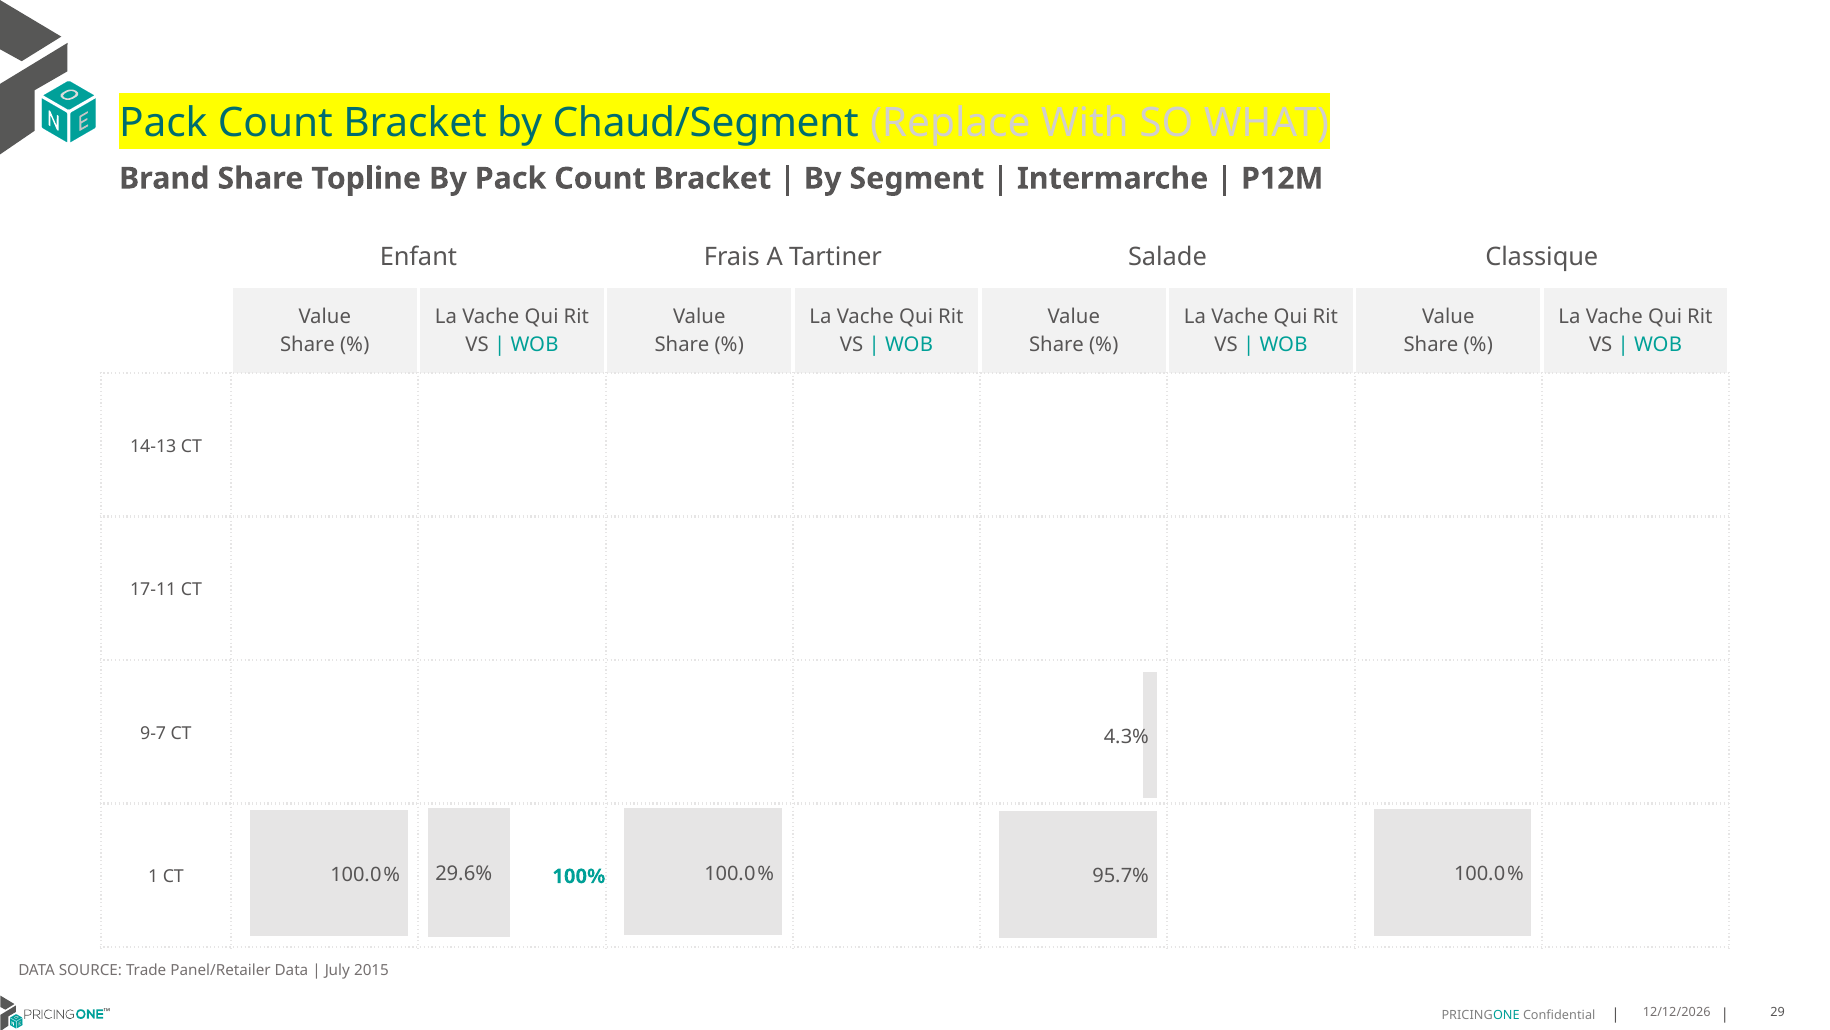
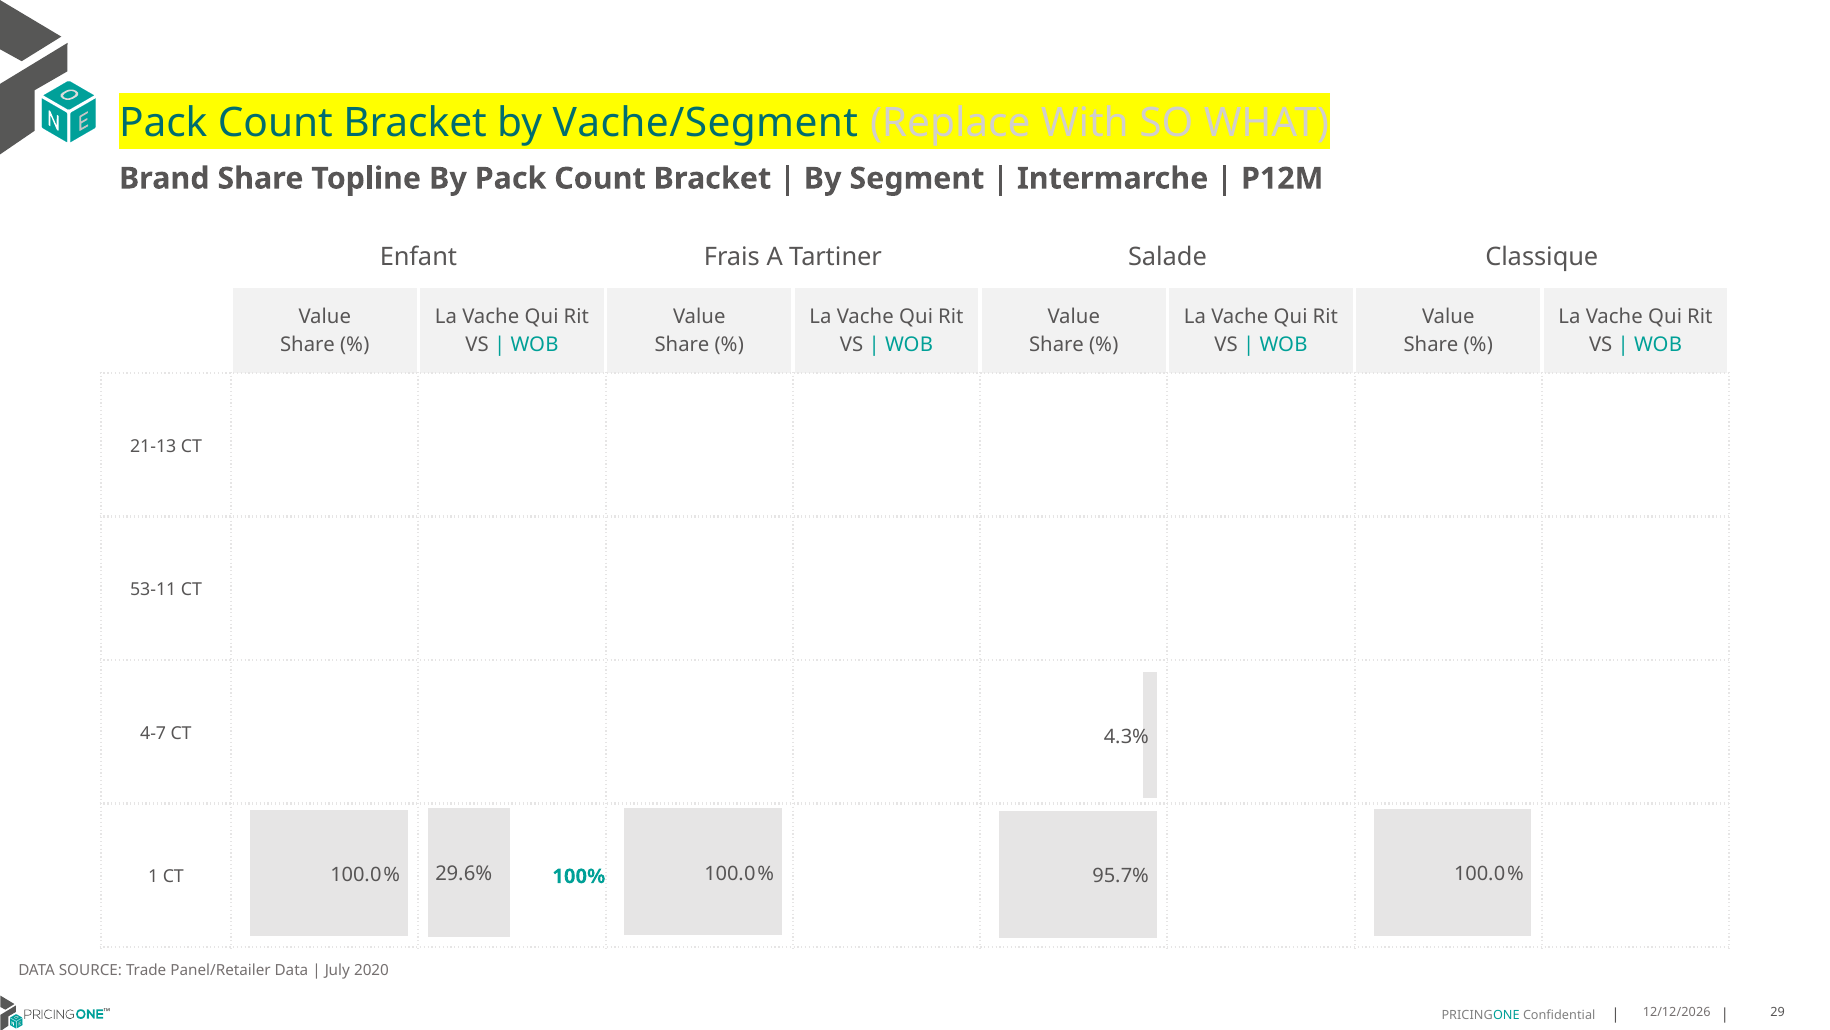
Chaud/Segment: Chaud/Segment -> Vache/Segment (705, 123)
14-13: 14-13 -> 21-13 (153, 446)
17-11: 17-11 -> 53-11 (153, 590)
9-7: 9-7 -> 4-7 (153, 733)
2015: 2015 -> 2020 (371, 970)
